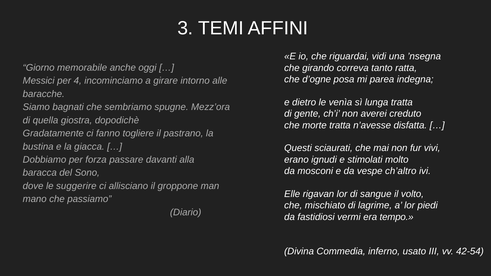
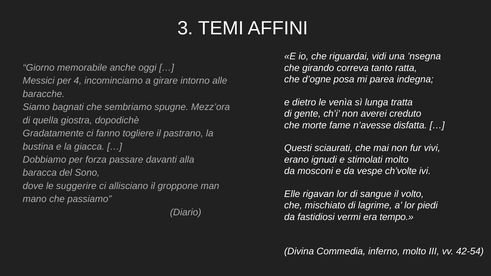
morte tratta: tratta -> fame (340, 125)
ch’altro: ch’altro -> ch’volte (401, 171)
inferno usato: usato -> molto (414, 251)
